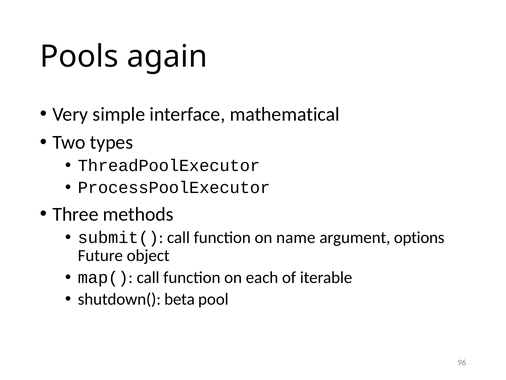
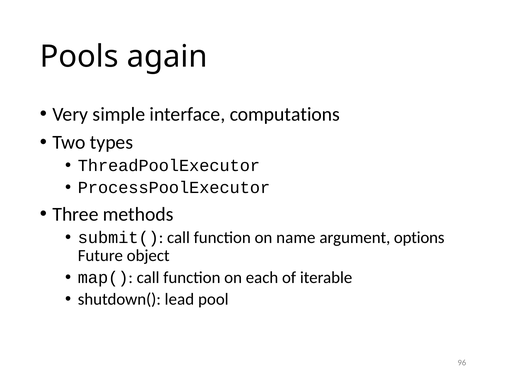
mathematical: mathematical -> computations (285, 114)
beta: beta -> lead (179, 299)
